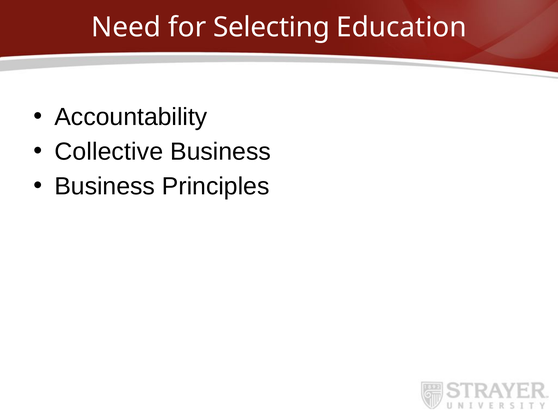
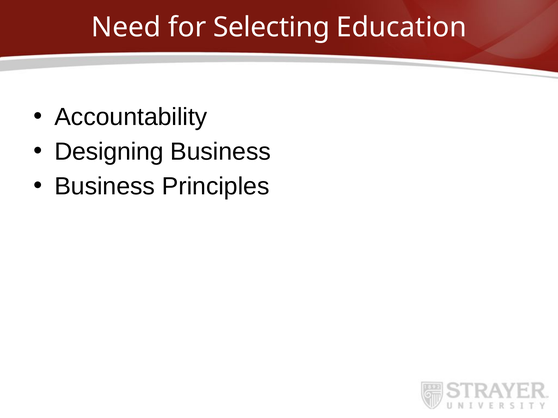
Collective: Collective -> Designing (109, 152)
